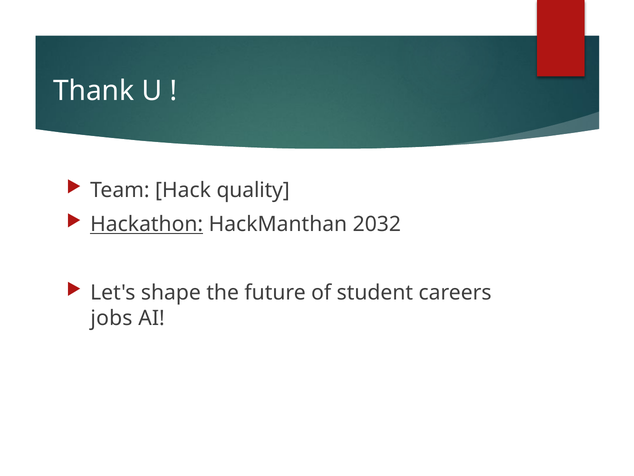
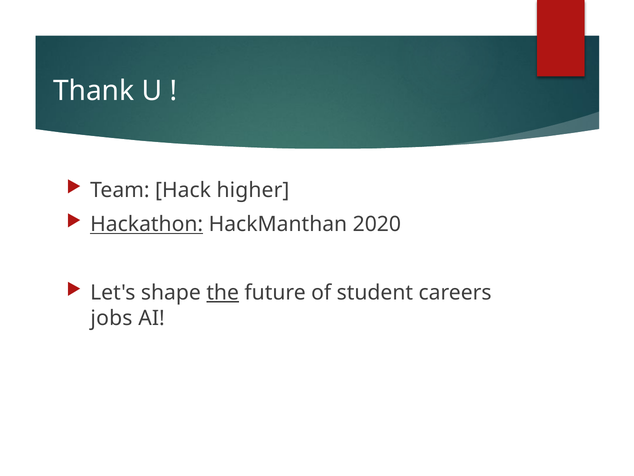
quality: quality -> higher (253, 190)
2032: 2032 -> 2020 (377, 224)
the underline: none -> present (223, 292)
